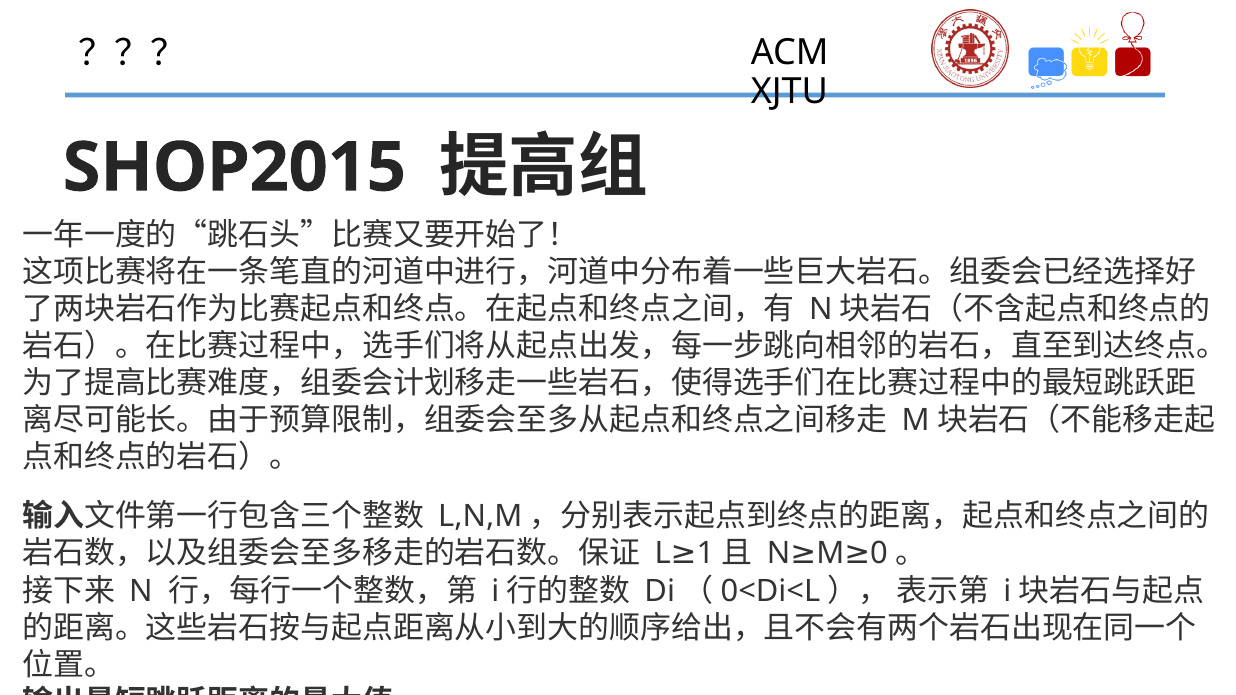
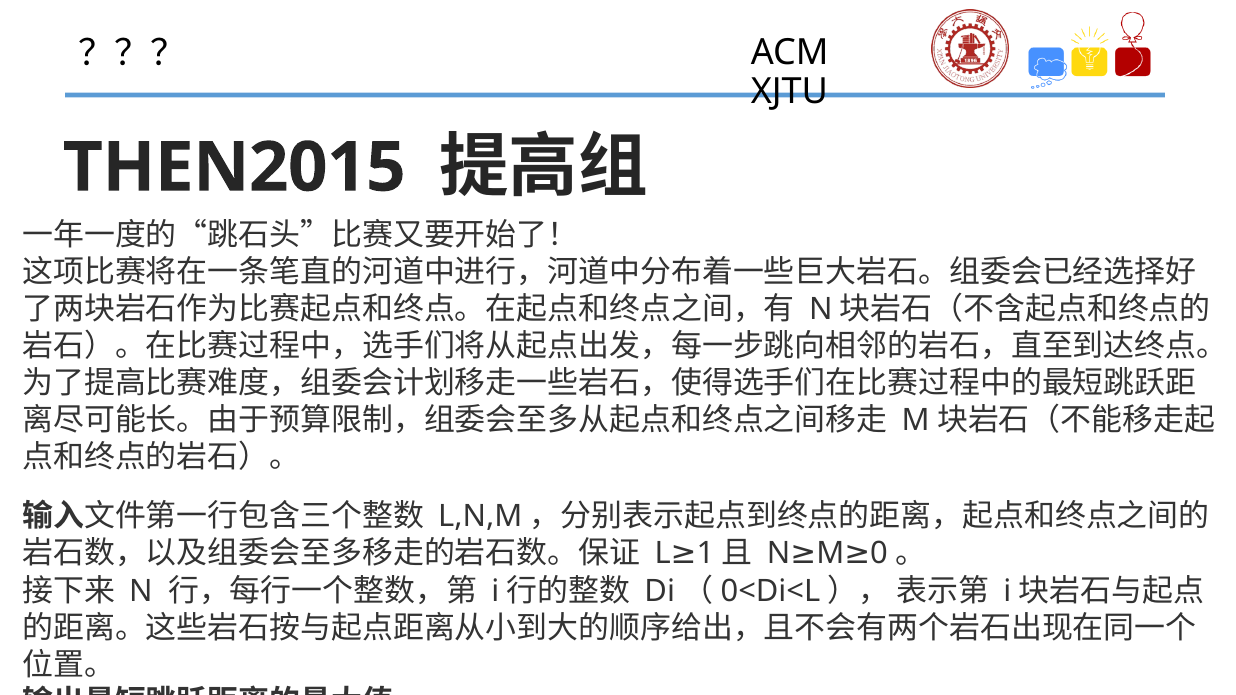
SHOP2015: SHOP2015 -> THEN2015 (234, 168)
